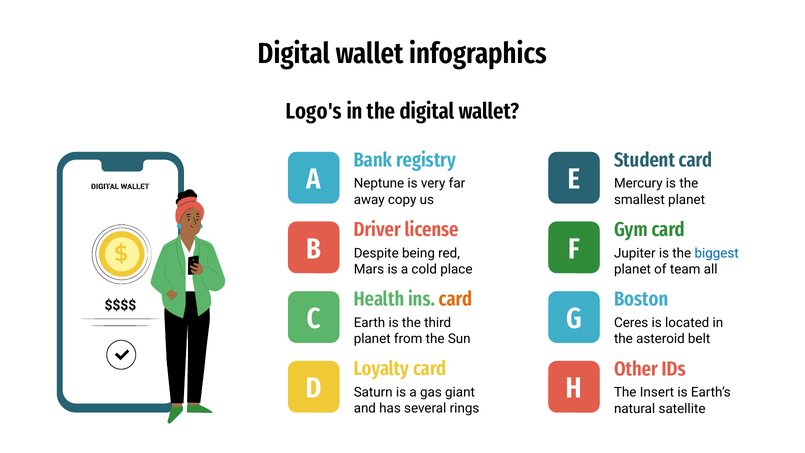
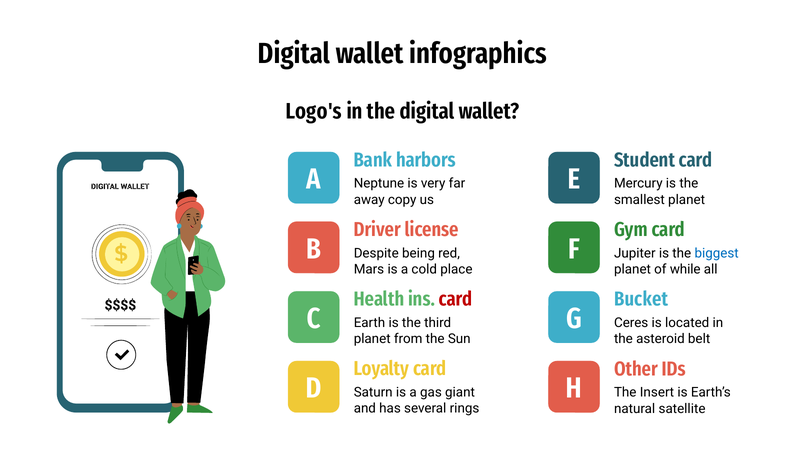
registry: registry -> harbors (426, 160)
team: team -> while (685, 269)
card colour: orange -> red (455, 299)
Boston: Boston -> Bucket (641, 299)
